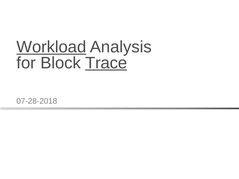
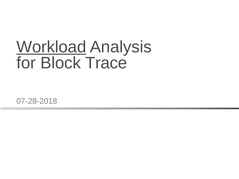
Trace underline: present -> none (106, 63)
